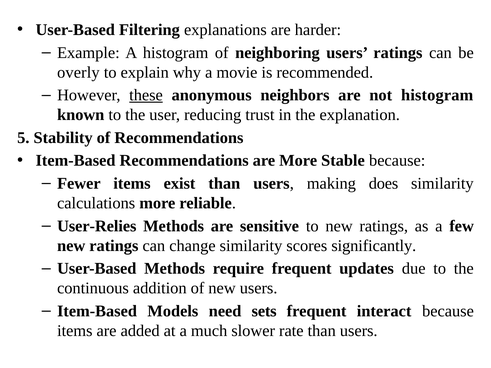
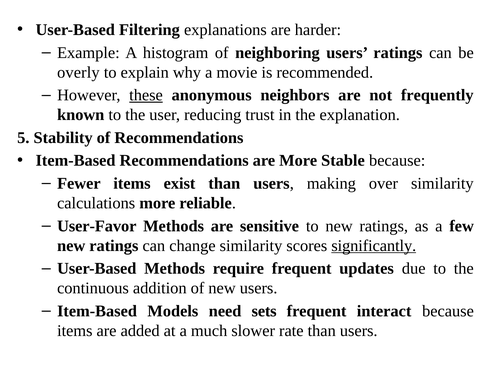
not histogram: histogram -> frequently (437, 95)
does: does -> over (383, 184)
User-Relies: User-Relies -> User-Favor (97, 226)
significantly underline: none -> present (374, 246)
